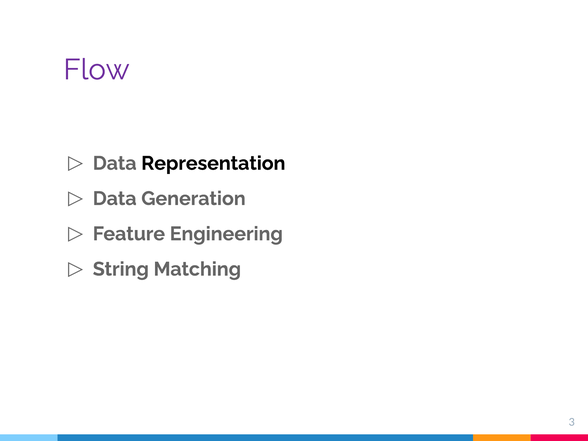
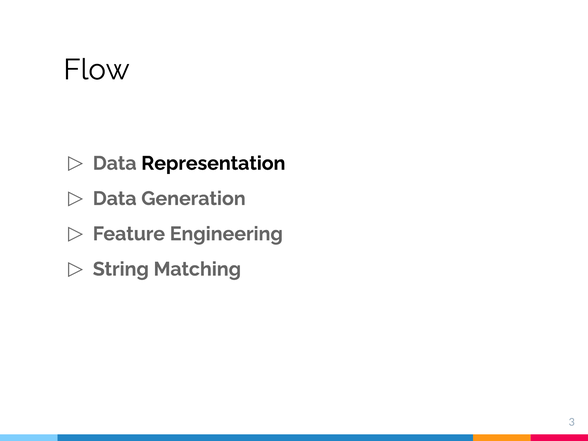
Flow colour: purple -> black (96, 70)
